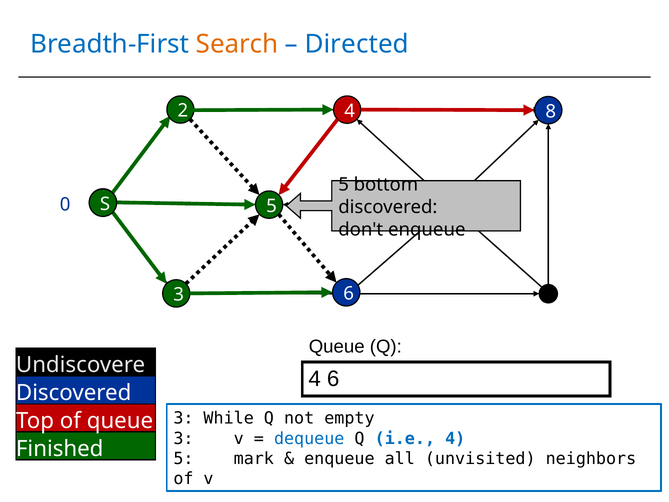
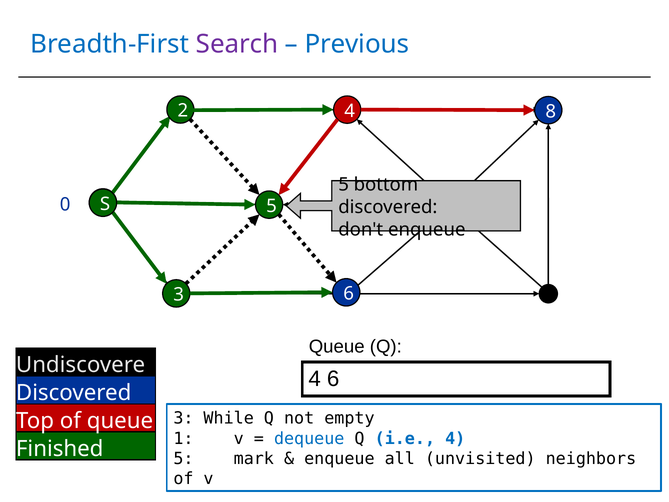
Search colour: orange -> purple (237, 44)
Directed: Directed -> Previous (357, 44)
3: 3 -> 1 (183, 438)
